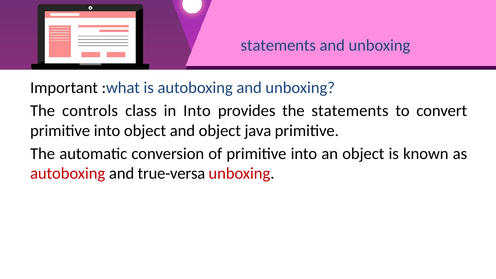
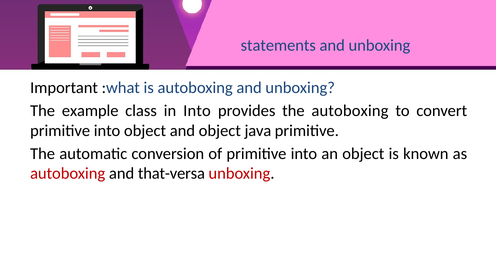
controls: controls -> example (90, 111)
the statements: statements -> autoboxing (350, 111)
true-versa: true-versa -> that-versa (171, 174)
